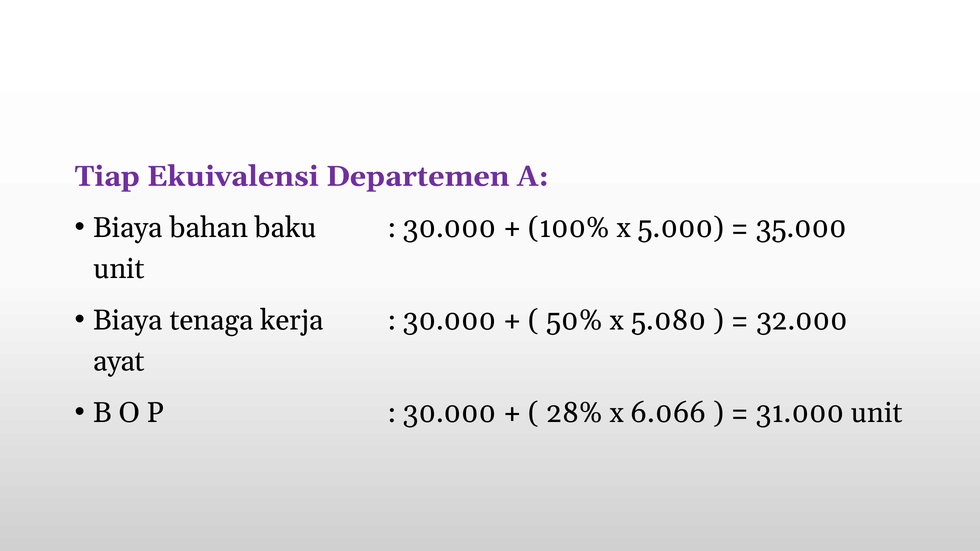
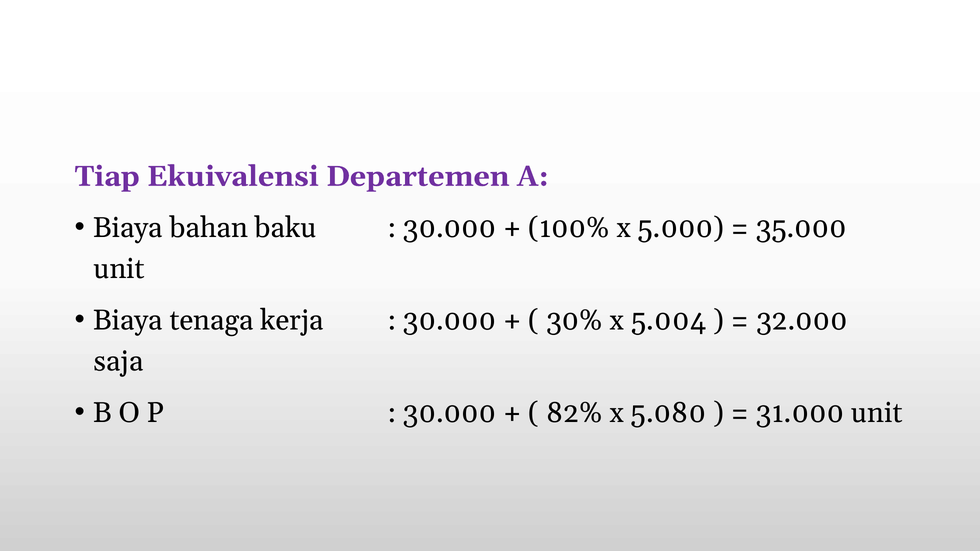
50%: 50% -> 30% (574, 320)
5.080: 5.080 -> 5.004 (669, 320)
ayat: ayat -> saja (119, 362)
28%: 28% -> 82% (574, 413)
6.066: 6.066 -> 5.080 (668, 413)
